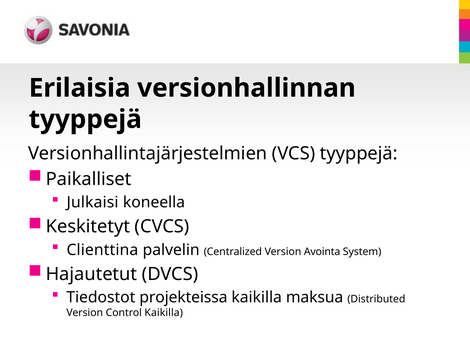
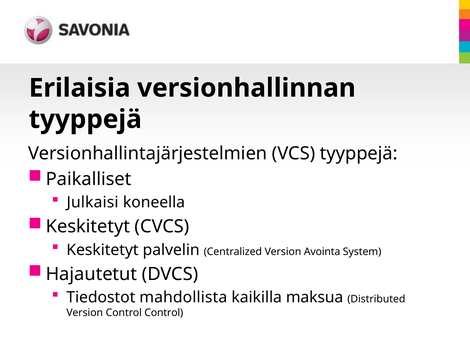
Clienttina: Clienttina -> Keskitetyt (102, 250)
projekteissa: projekteissa -> mahdollista (183, 298)
Control Kaikilla: Kaikilla -> Control (164, 313)
